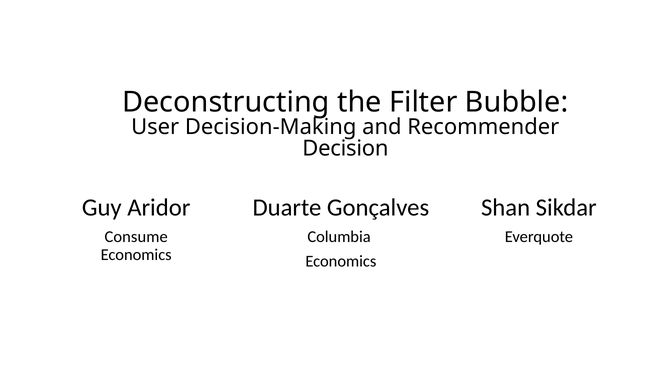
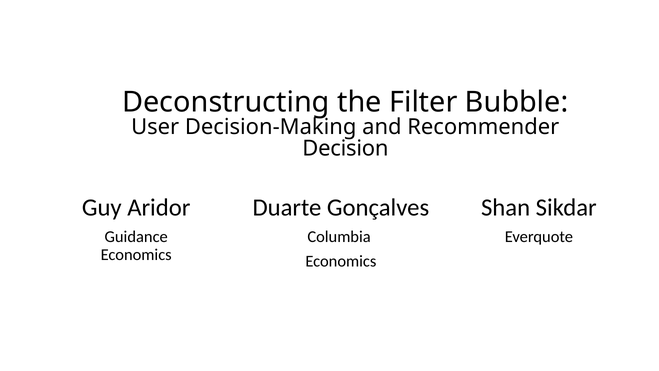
Consume: Consume -> Guidance (136, 237)
